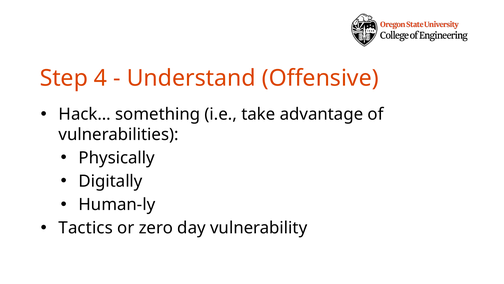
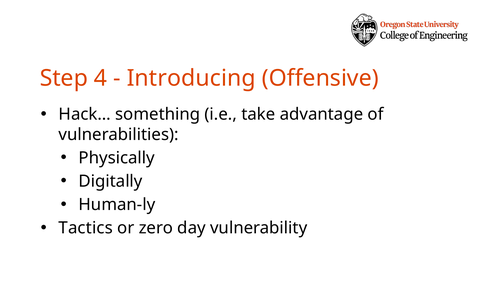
Understand: Understand -> Introducing (191, 78)
